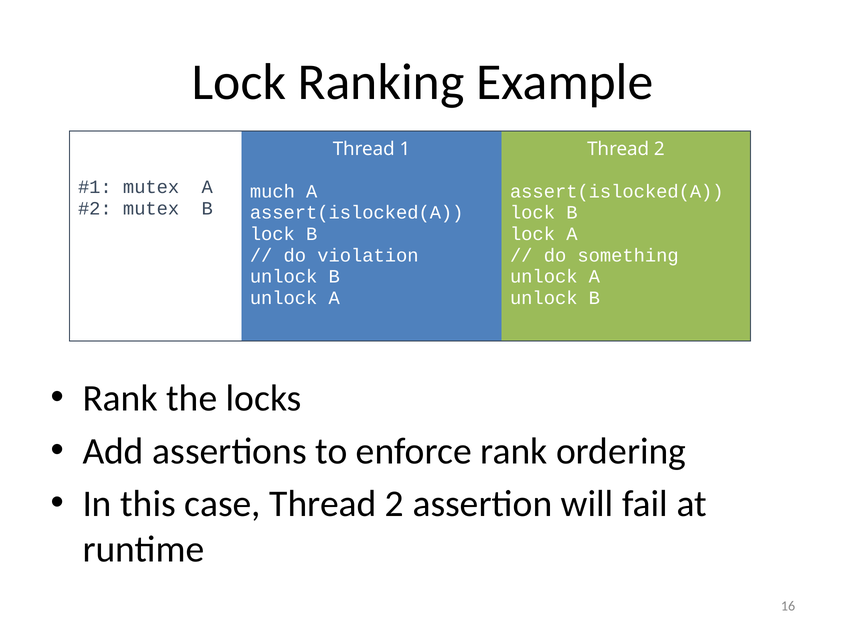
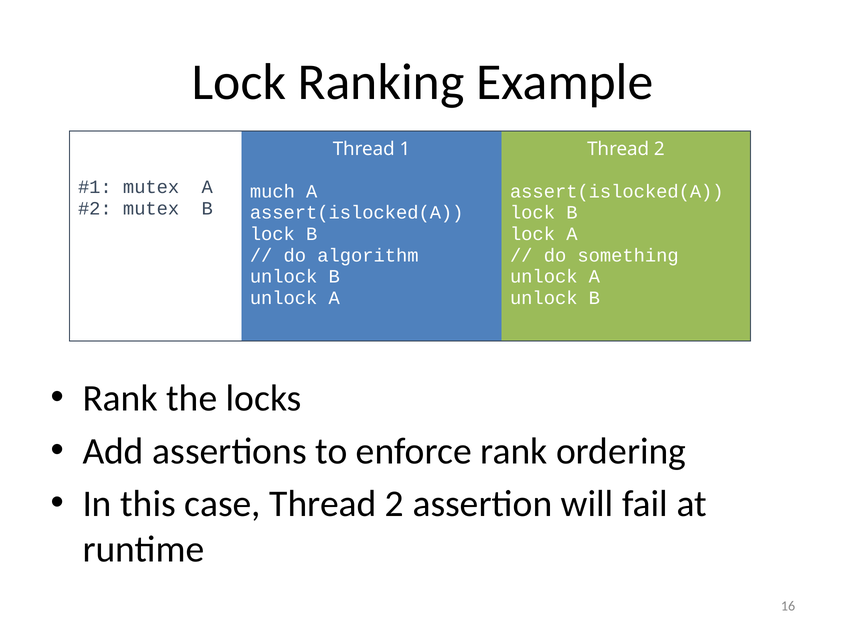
violation: violation -> algorithm (368, 255)
